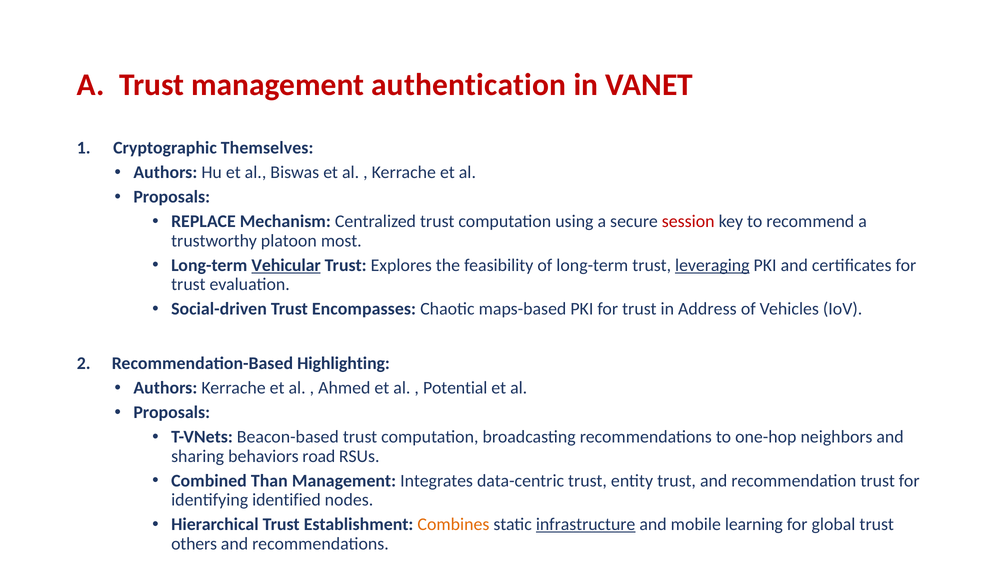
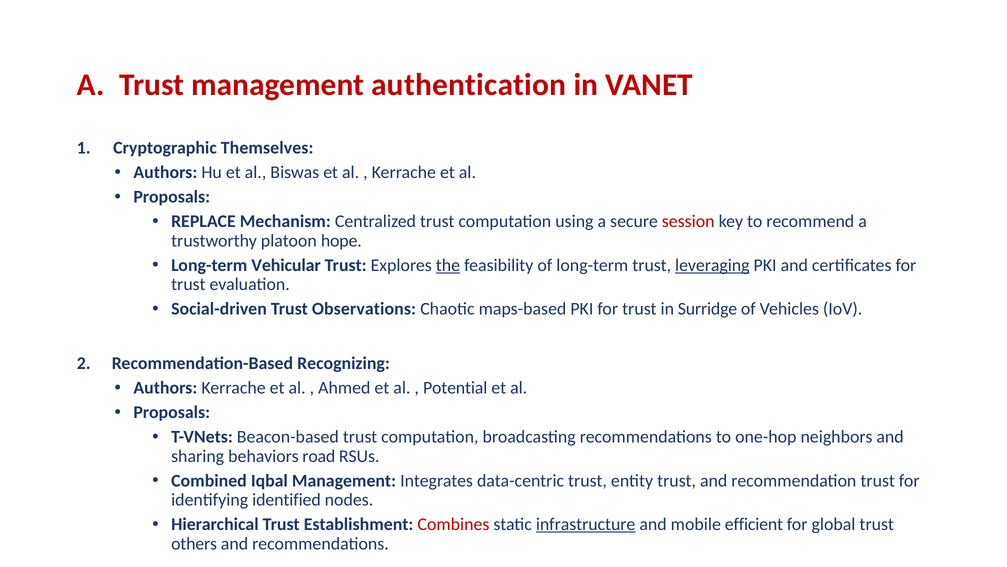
most: most -> hope (341, 240)
Vehicular underline: present -> none (286, 265)
the underline: none -> present (448, 265)
Encompasses: Encompasses -> Observations (364, 309)
Address: Address -> Surridge (708, 309)
Highlighting: Highlighting -> Recognizing (343, 363)
Than: Than -> Iqbal (269, 480)
Combines colour: orange -> red (453, 524)
learning: learning -> efficient (754, 524)
